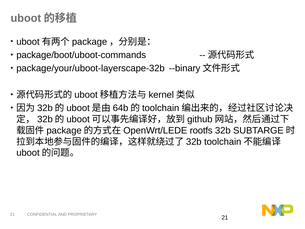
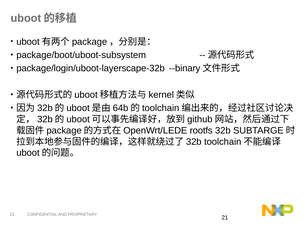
package/boot/uboot-commands: package/boot/uboot-commands -> package/boot/uboot-subsystem (81, 55)
package/your/uboot-layerscape-32b: package/your/uboot-layerscape-32b -> package/login/uboot-layerscape-32b (91, 68)
